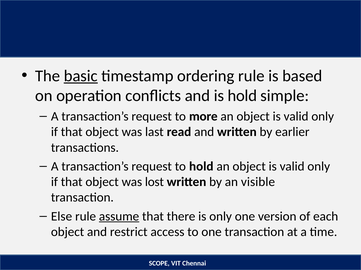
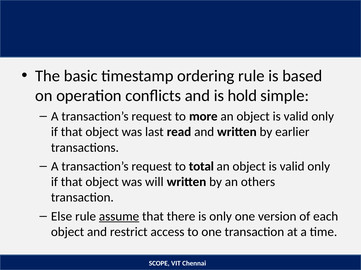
basic underline: present -> none (81, 76)
to hold: hold -> total (201, 167)
lost: lost -> will (154, 182)
visible: visible -> others (258, 182)
